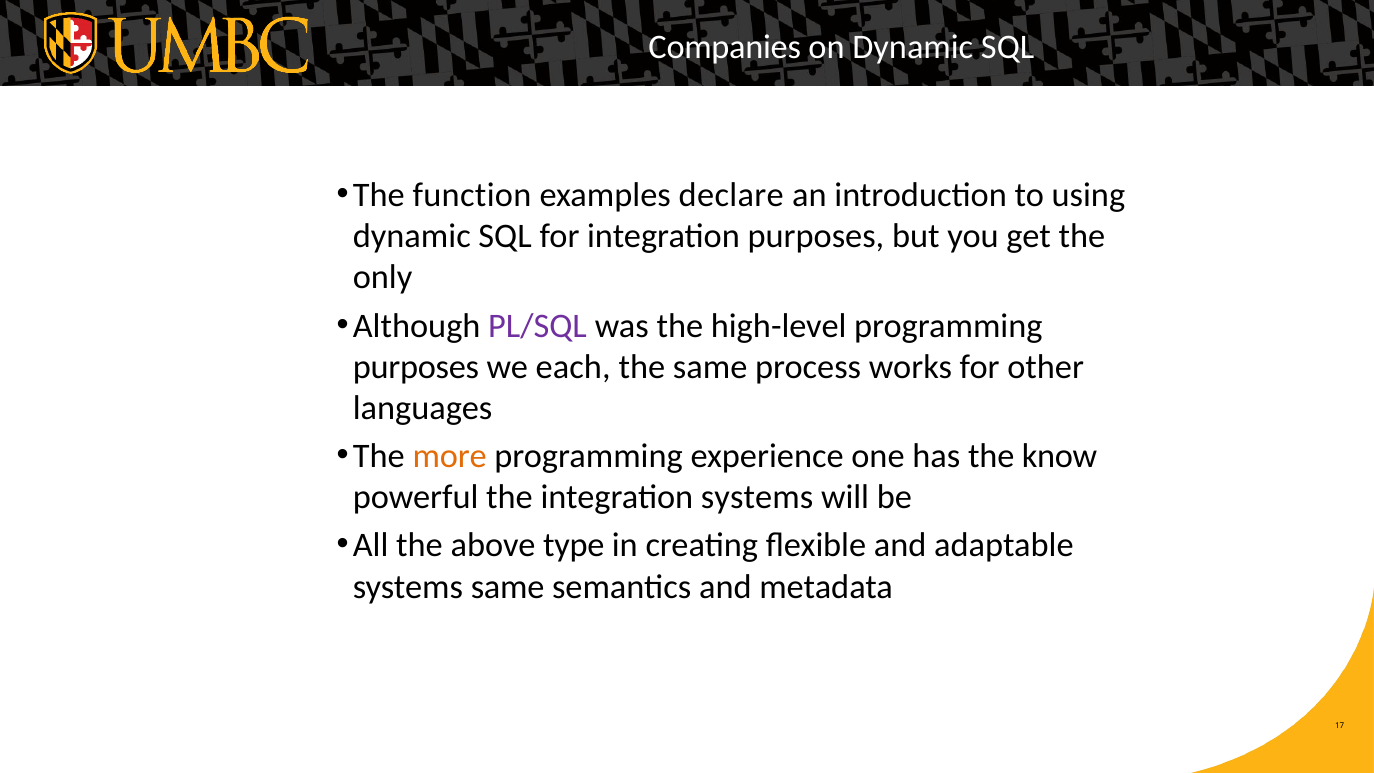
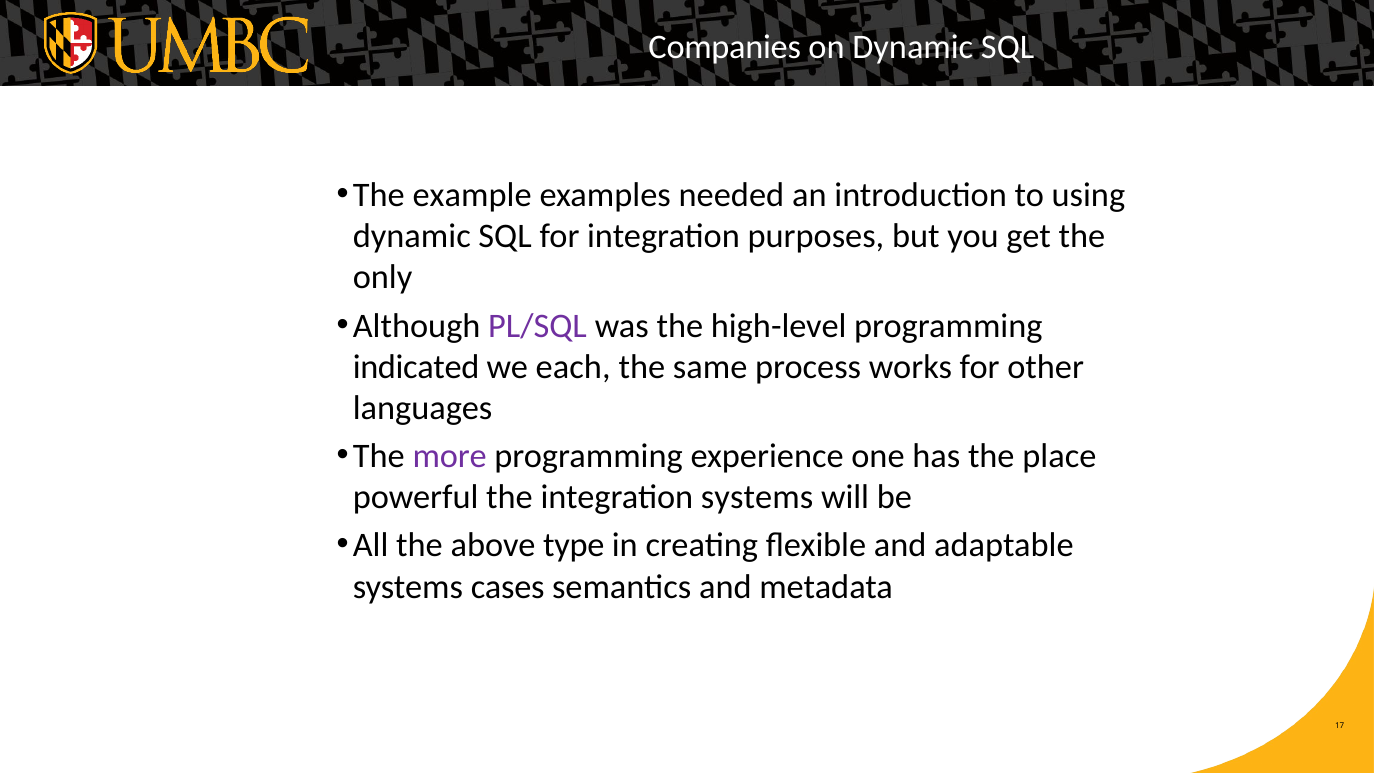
function: function -> example (472, 195)
declare: declare -> needed (731, 195)
purposes: purposes -> indicated (416, 367)
more colour: orange -> purple (450, 456)
know: know -> place (1059, 456)
systems same: same -> cases (508, 587)
